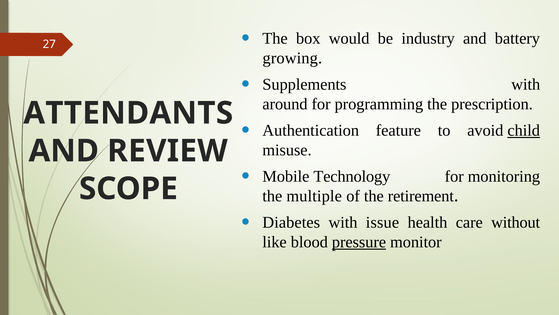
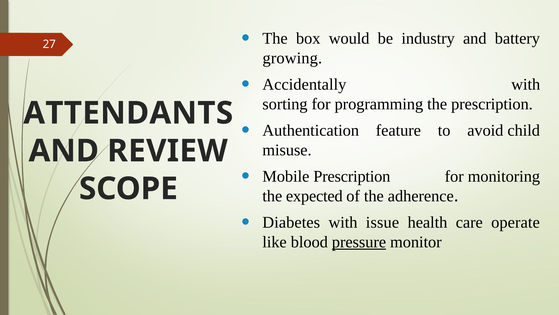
Supplements: Supplements -> Accidentally (304, 84)
around: around -> sorting (285, 104)
child underline: present -> none (524, 130)
Mobile Technology: Technology -> Prescription (352, 176)
multiple: multiple -> expected (314, 196)
retirement: retirement -> adherence (421, 196)
without: without -> operate (516, 222)
